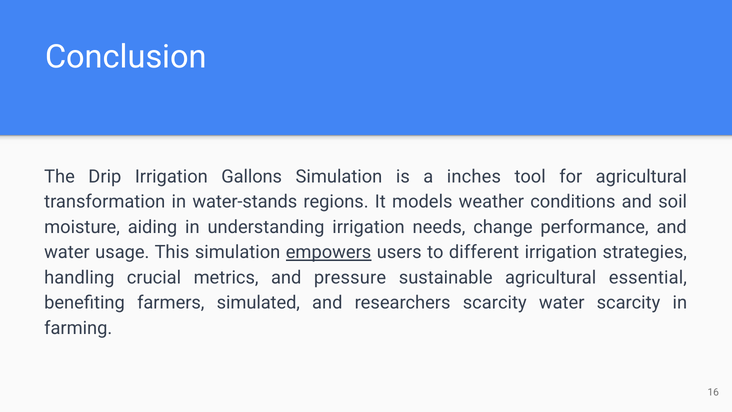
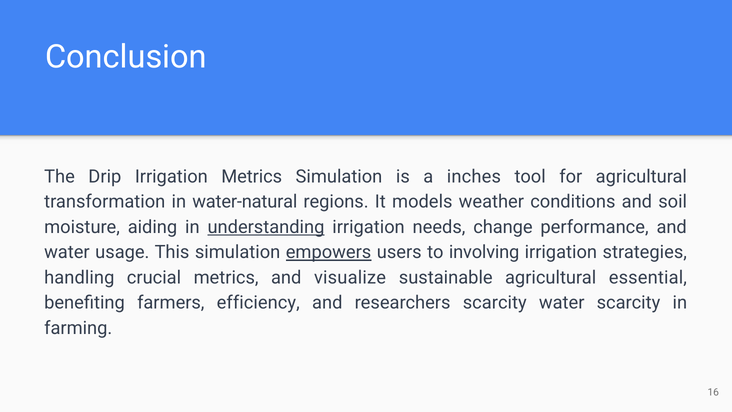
Irrigation Gallons: Gallons -> Metrics (252, 176)
water-stands: water-stands -> water-natural (245, 202)
understanding underline: none -> present (266, 227)
different: different -> involving (484, 252)
pressure: pressure -> visualize (350, 277)
simulated: simulated -> efficiency (258, 303)
